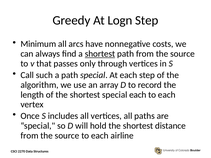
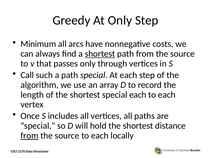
At Logn: Logn -> Only (120, 20)
from underline: none -> present (30, 136)
airline: airline -> locally (122, 136)
